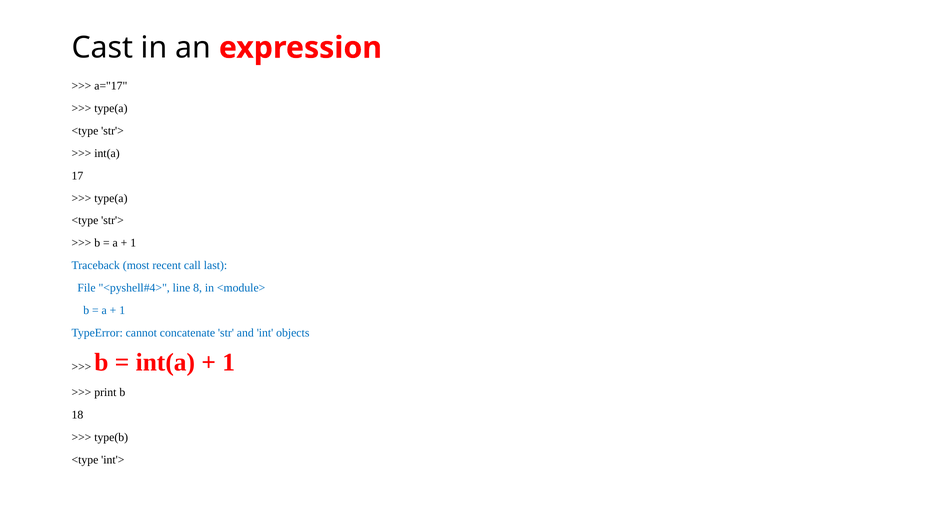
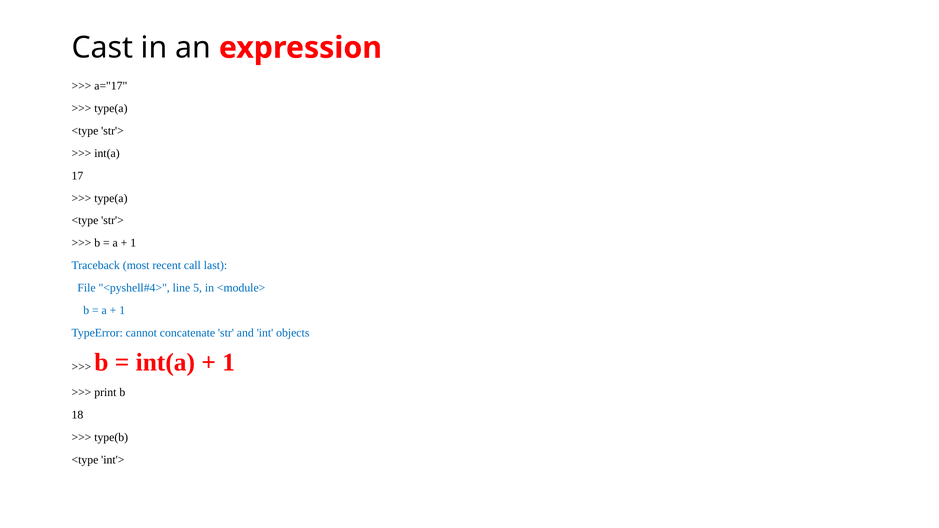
8: 8 -> 5 (198, 288)
